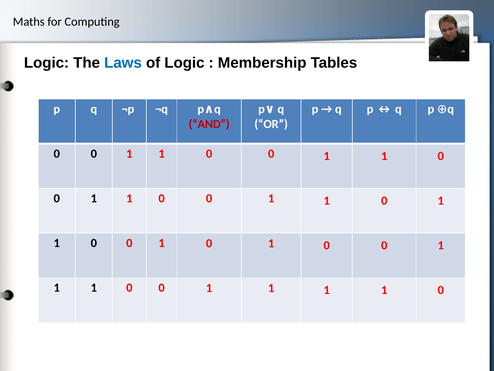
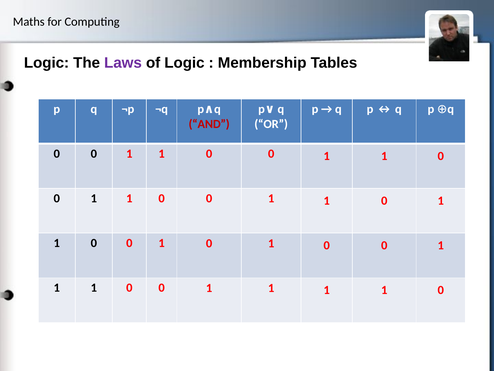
Laws colour: blue -> purple (123, 63)
